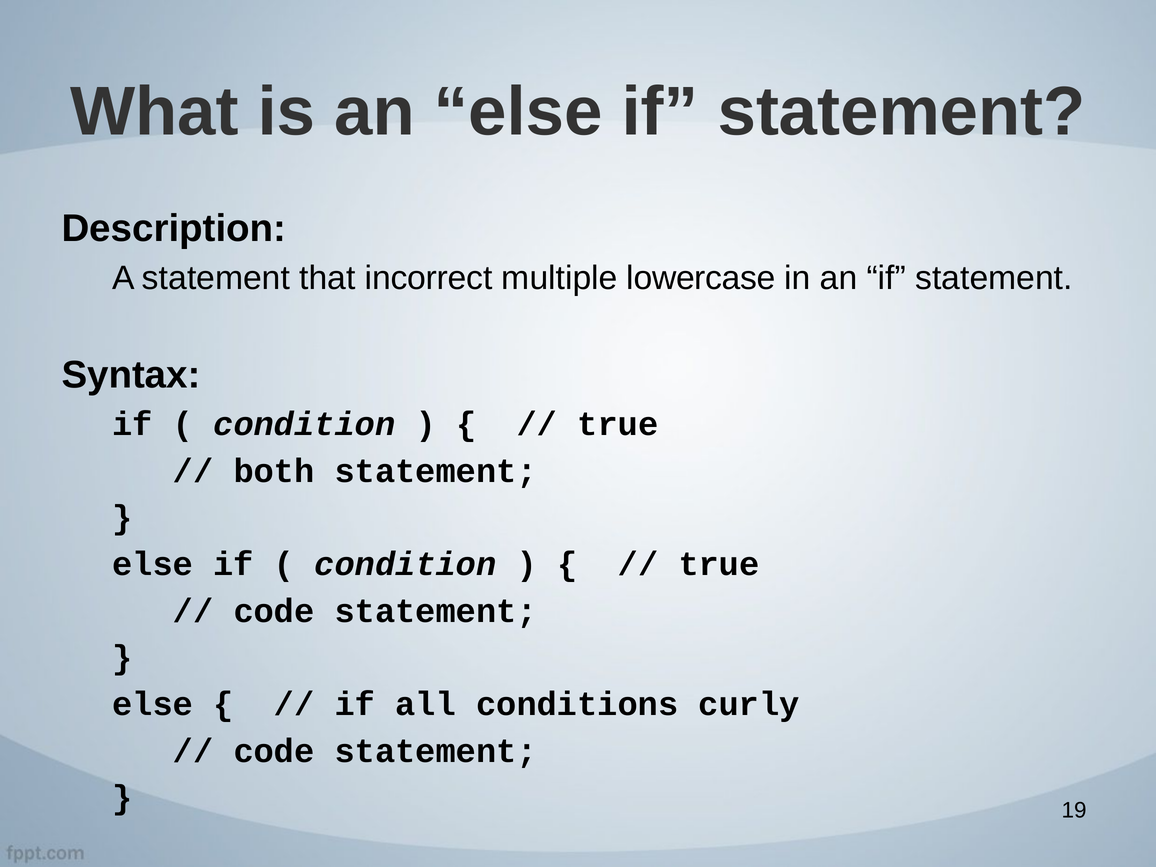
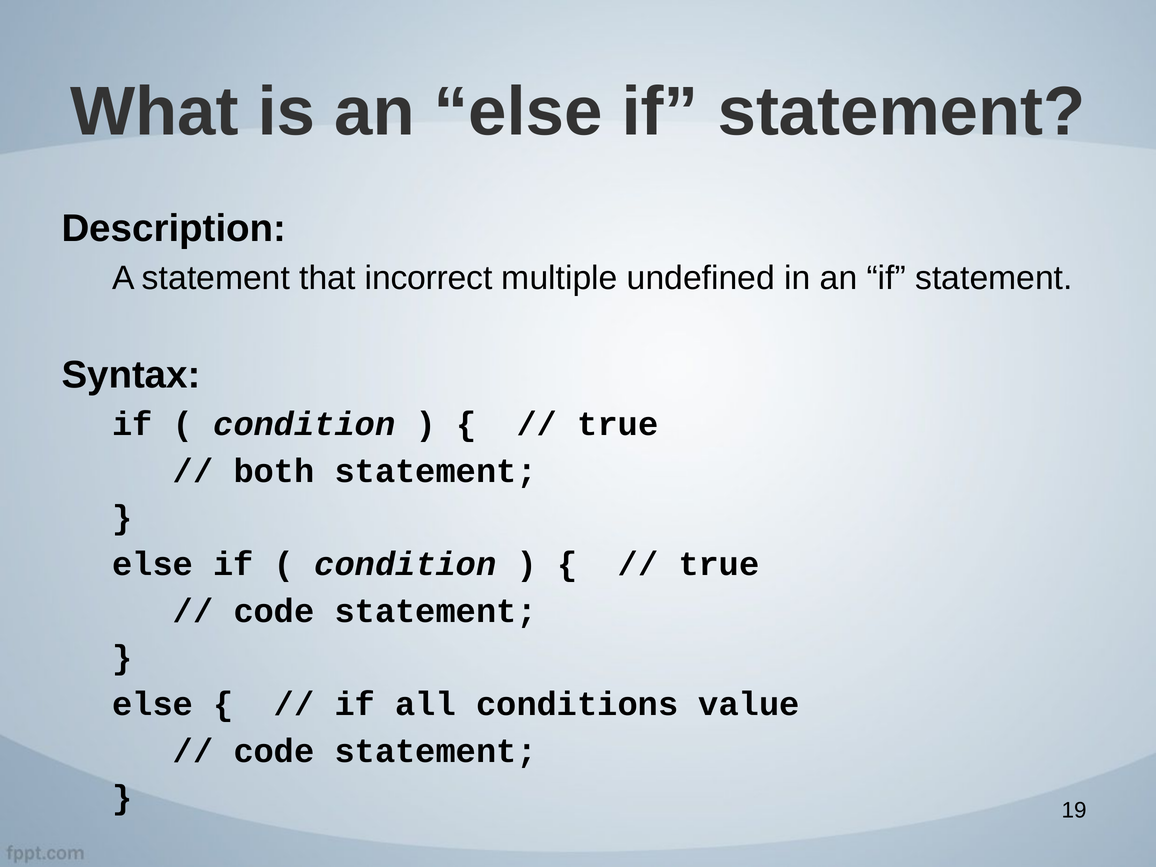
lowercase: lowercase -> undefined (701, 278)
curly: curly -> value (749, 704)
